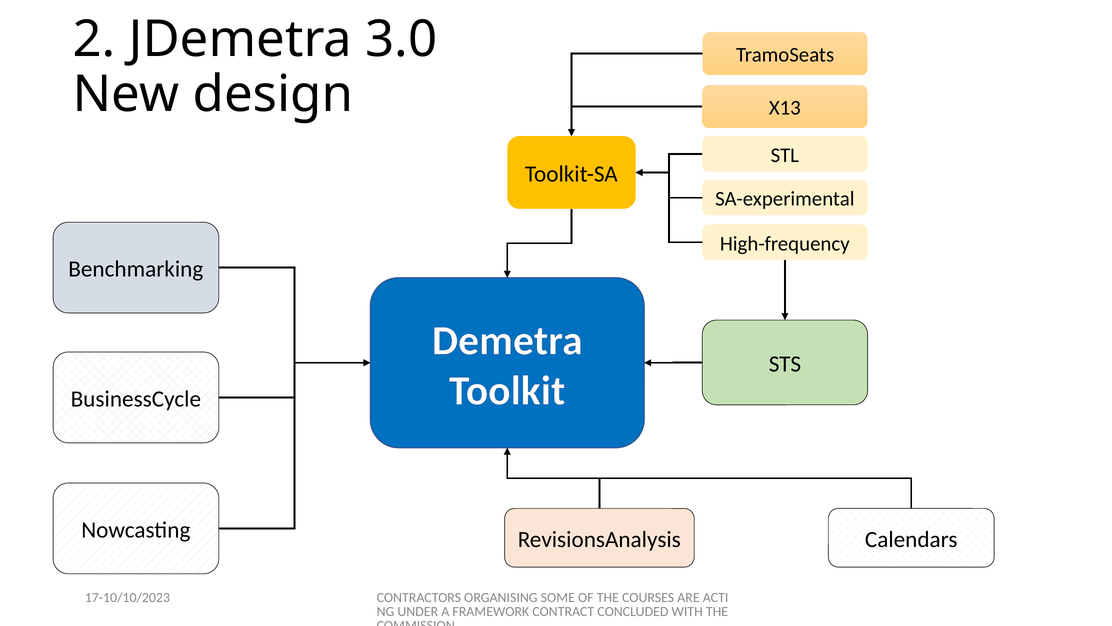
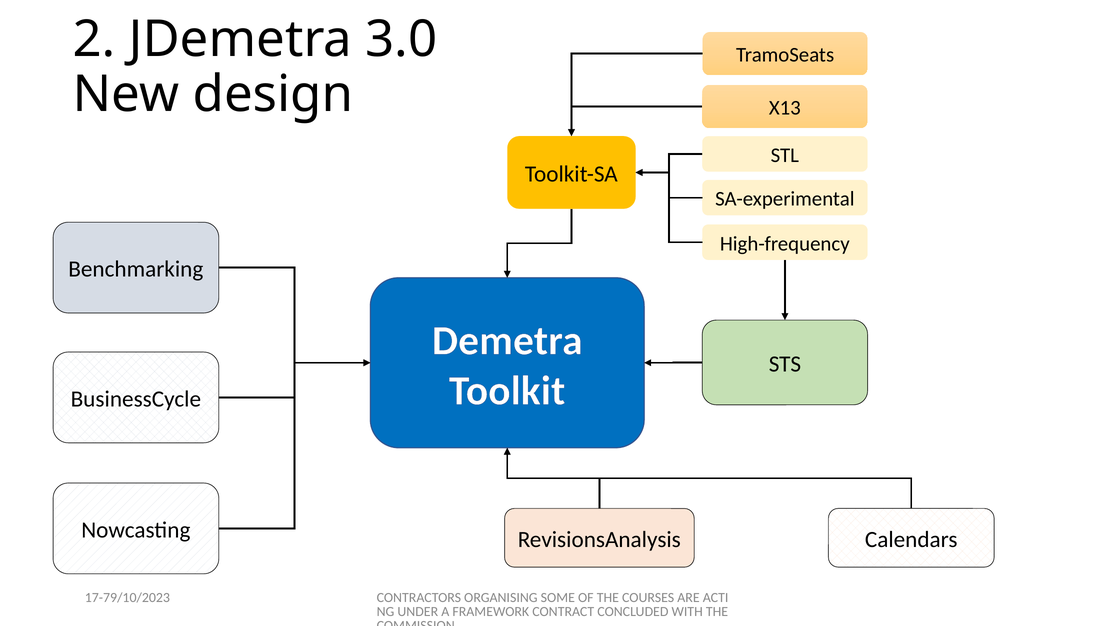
17-10/10/2023: 17-10/10/2023 -> 17-79/10/2023 (127, 597)
